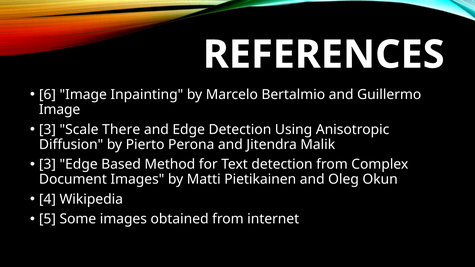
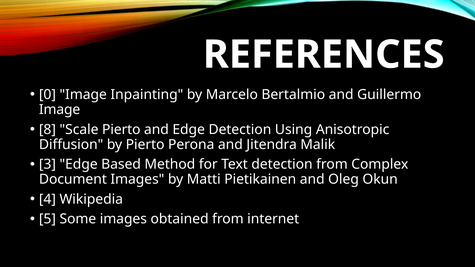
6: 6 -> 0 (47, 95)
3: 3 -> 8 (47, 130)
Scale There: There -> Pierto (121, 130)
